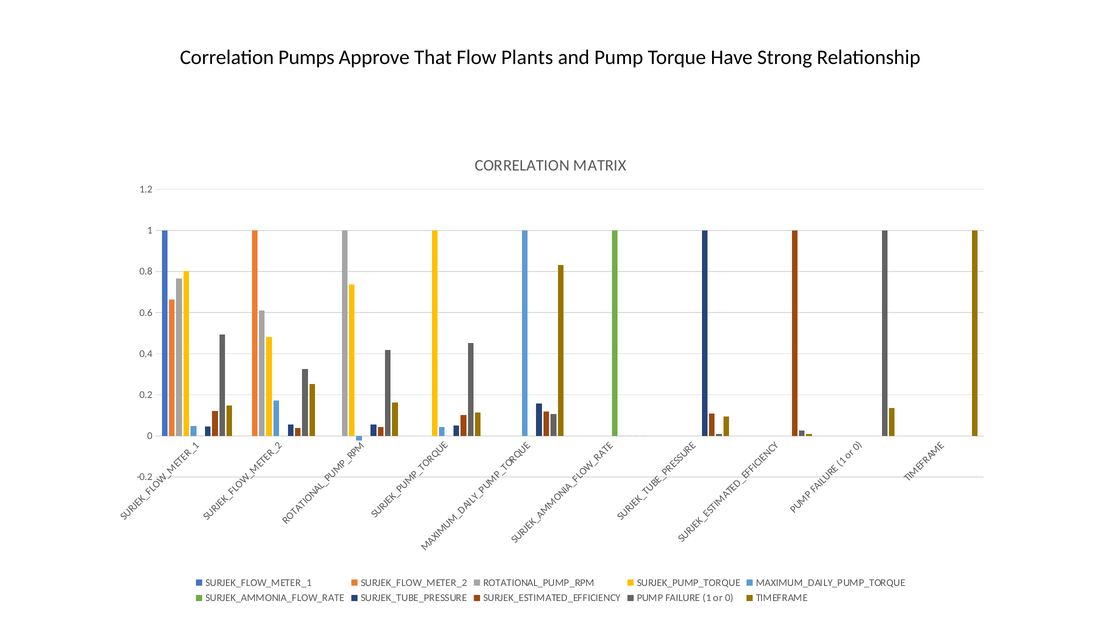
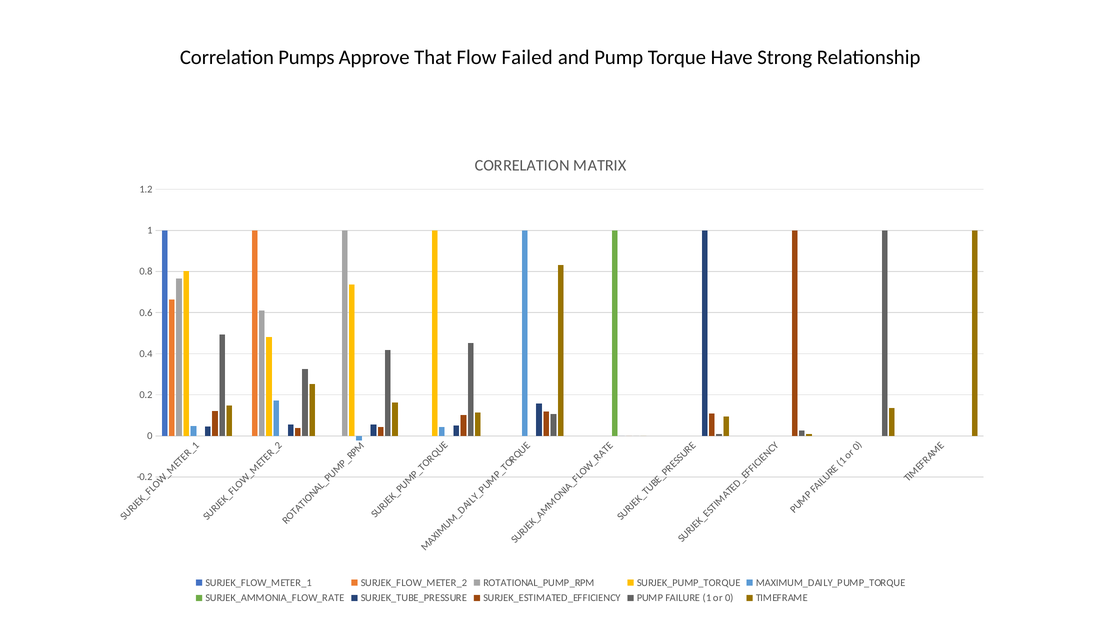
Plants: Plants -> Failed (527, 58)
